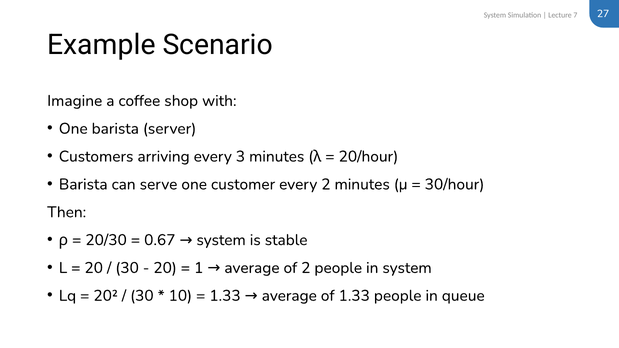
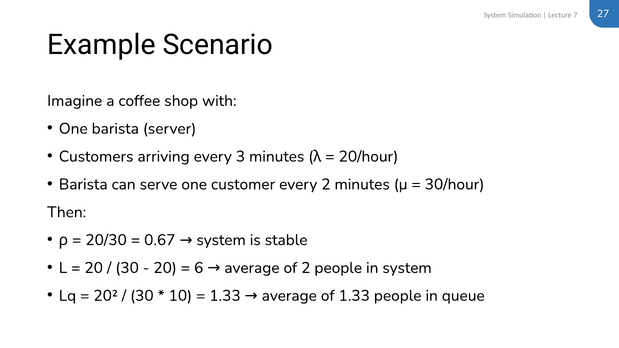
1: 1 -> 6 (199, 268)
